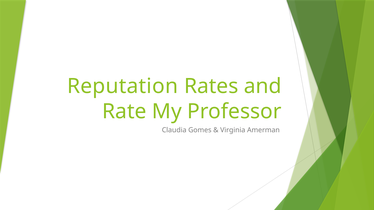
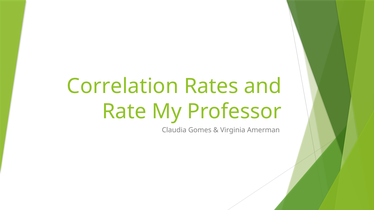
Reputation: Reputation -> Correlation (123, 86)
